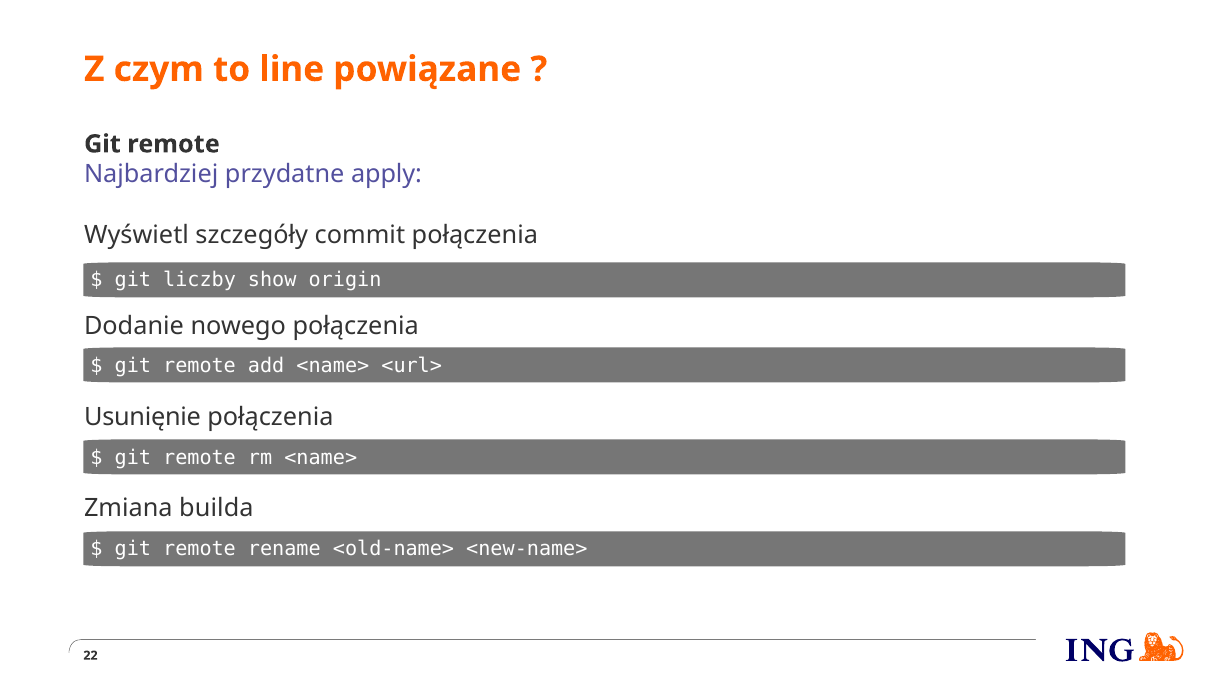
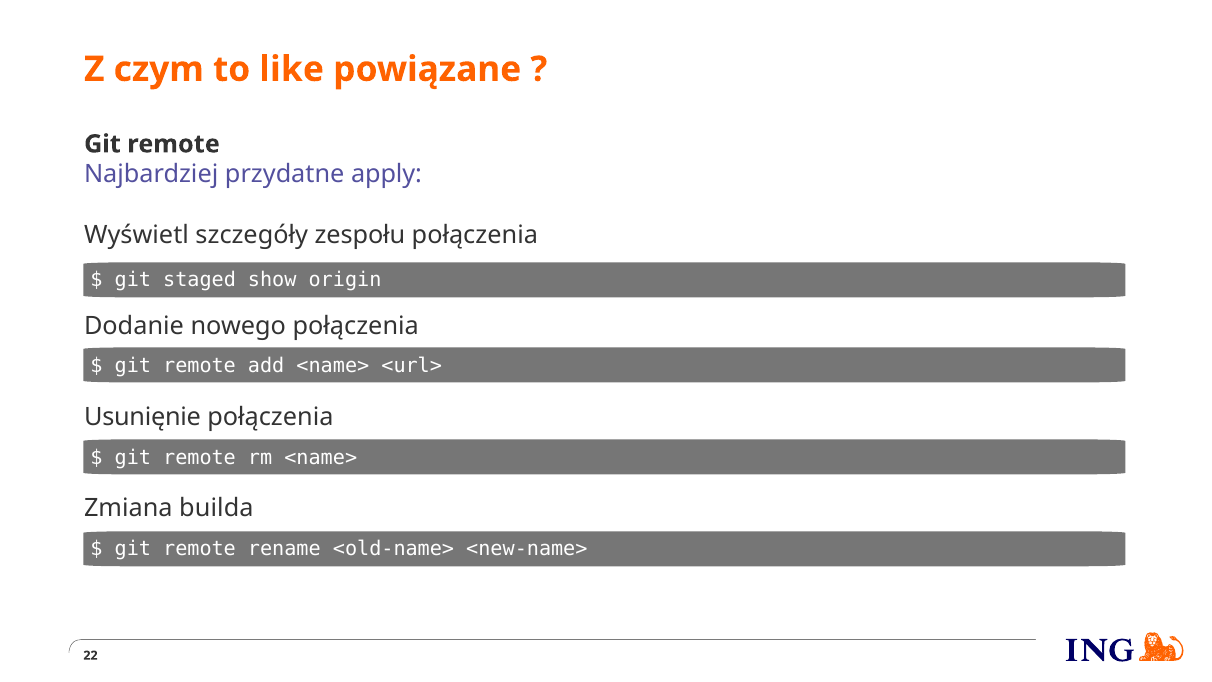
line: line -> like (292, 69)
commit: commit -> zespołu (360, 235)
liczby: liczby -> staged (200, 280)
